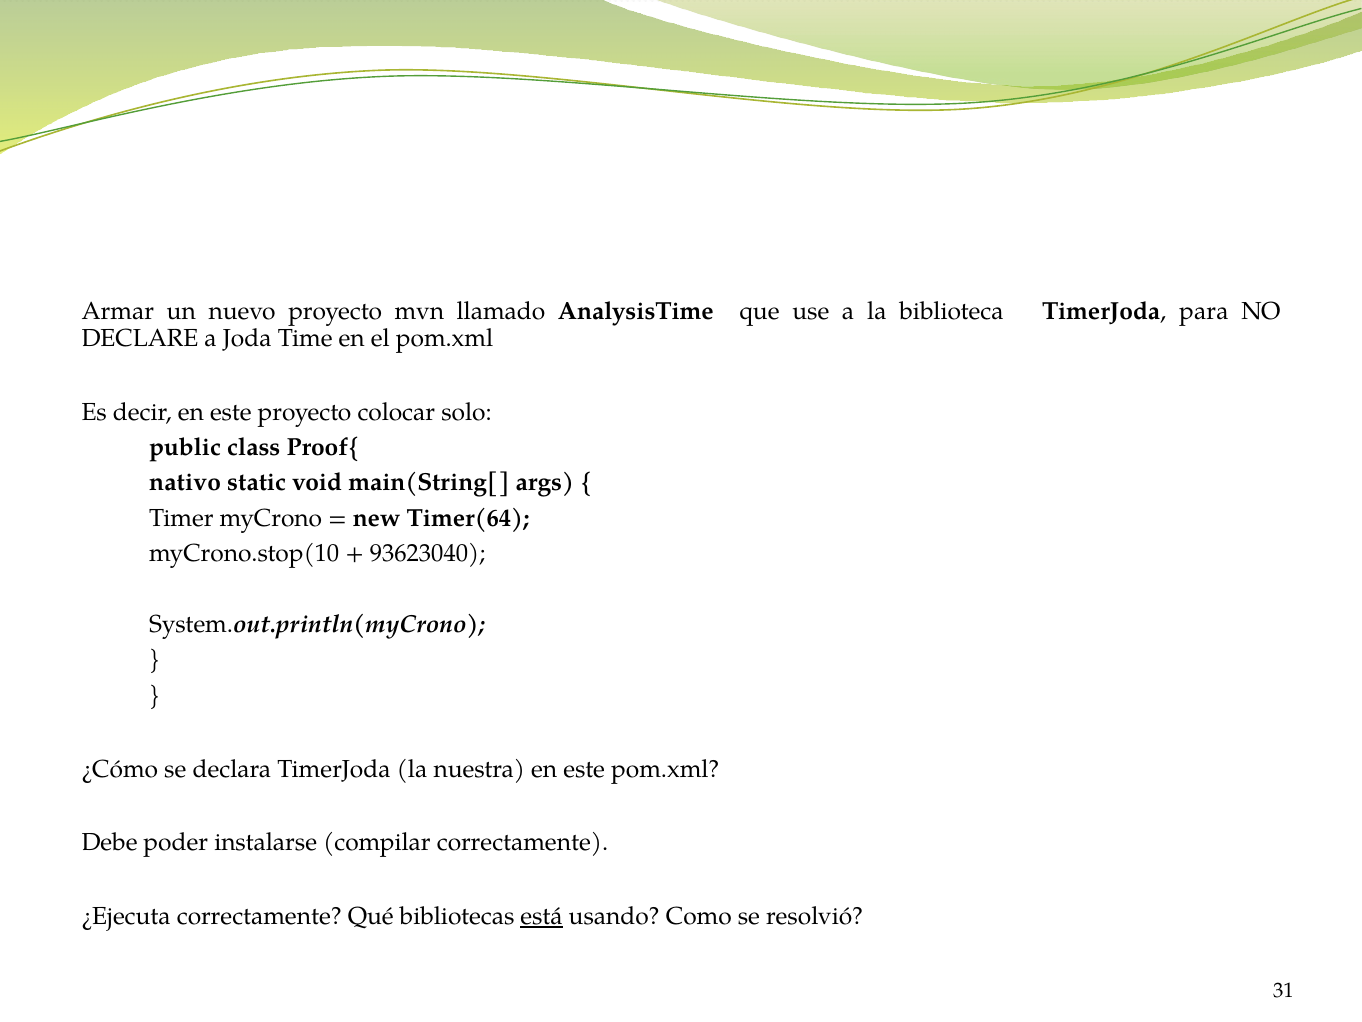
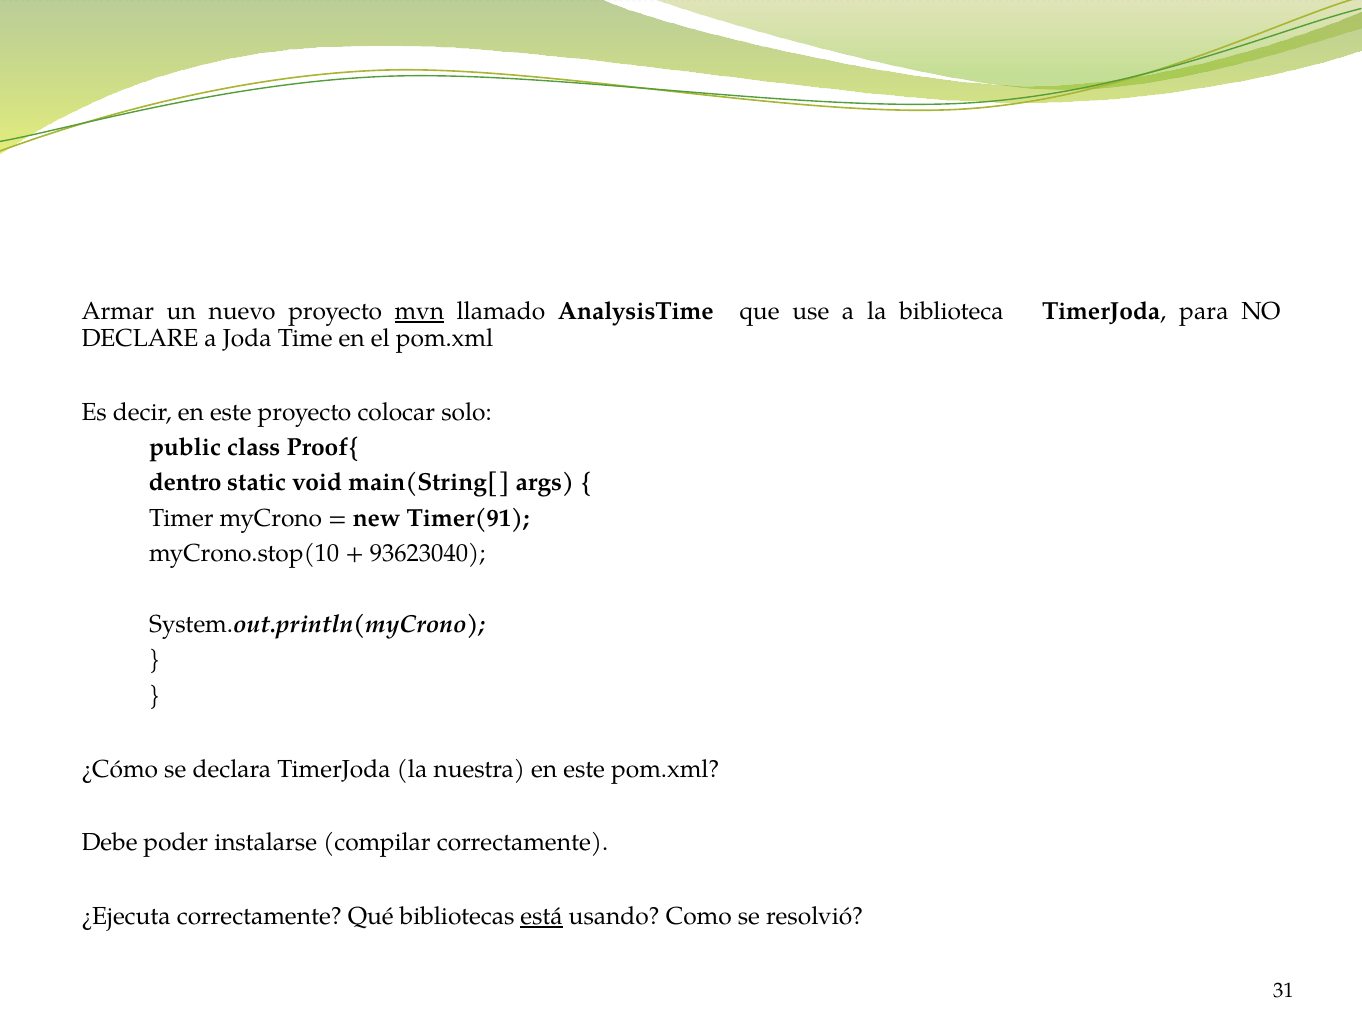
mvn underline: none -> present (419, 311)
nativo: nativo -> dentro (185, 483)
Timer(64: Timer(64 -> Timer(91 (468, 518)
